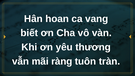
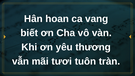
ràng: ràng -> tươi (62, 61)
